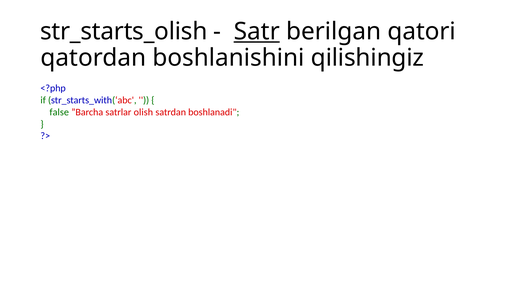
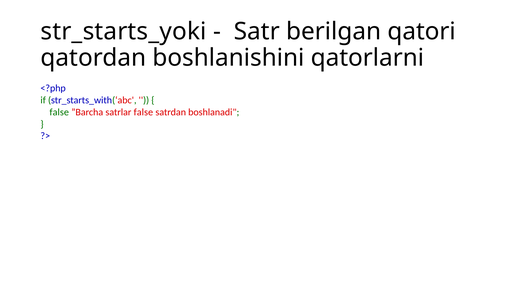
str_starts_olish: str_starts_olish -> str_starts_yoki (124, 32)
Satr underline: present -> none (257, 32)
qilishingiz: qilishingiz -> qatorlarni (367, 58)
satrlar olish: olish -> false (143, 112)
